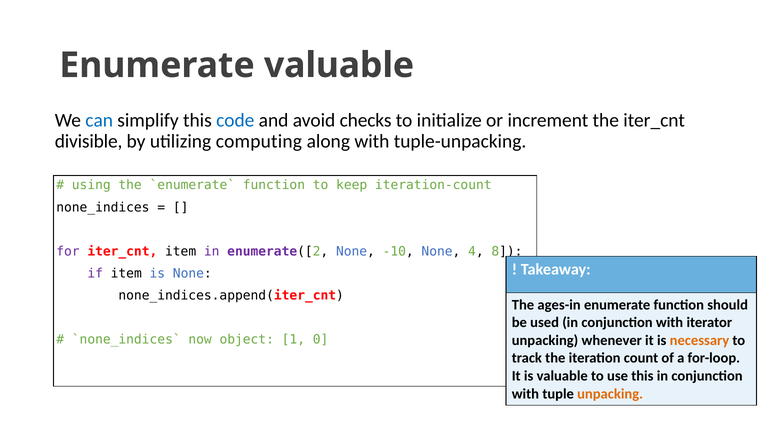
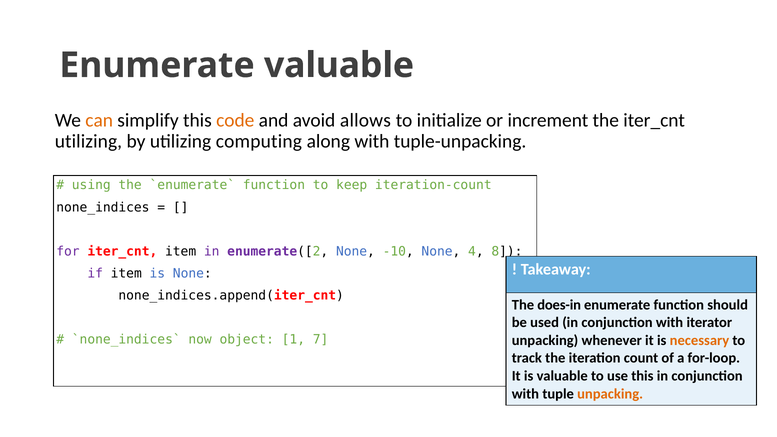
can colour: blue -> orange (99, 120)
code colour: blue -> orange (235, 120)
checks: checks -> allows (365, 120)
divisible: divisible -> utilizing (88, 141)
ages-in: ages-in -> does-in (559, 305)
0: 0 -> 7 (321, 340)
